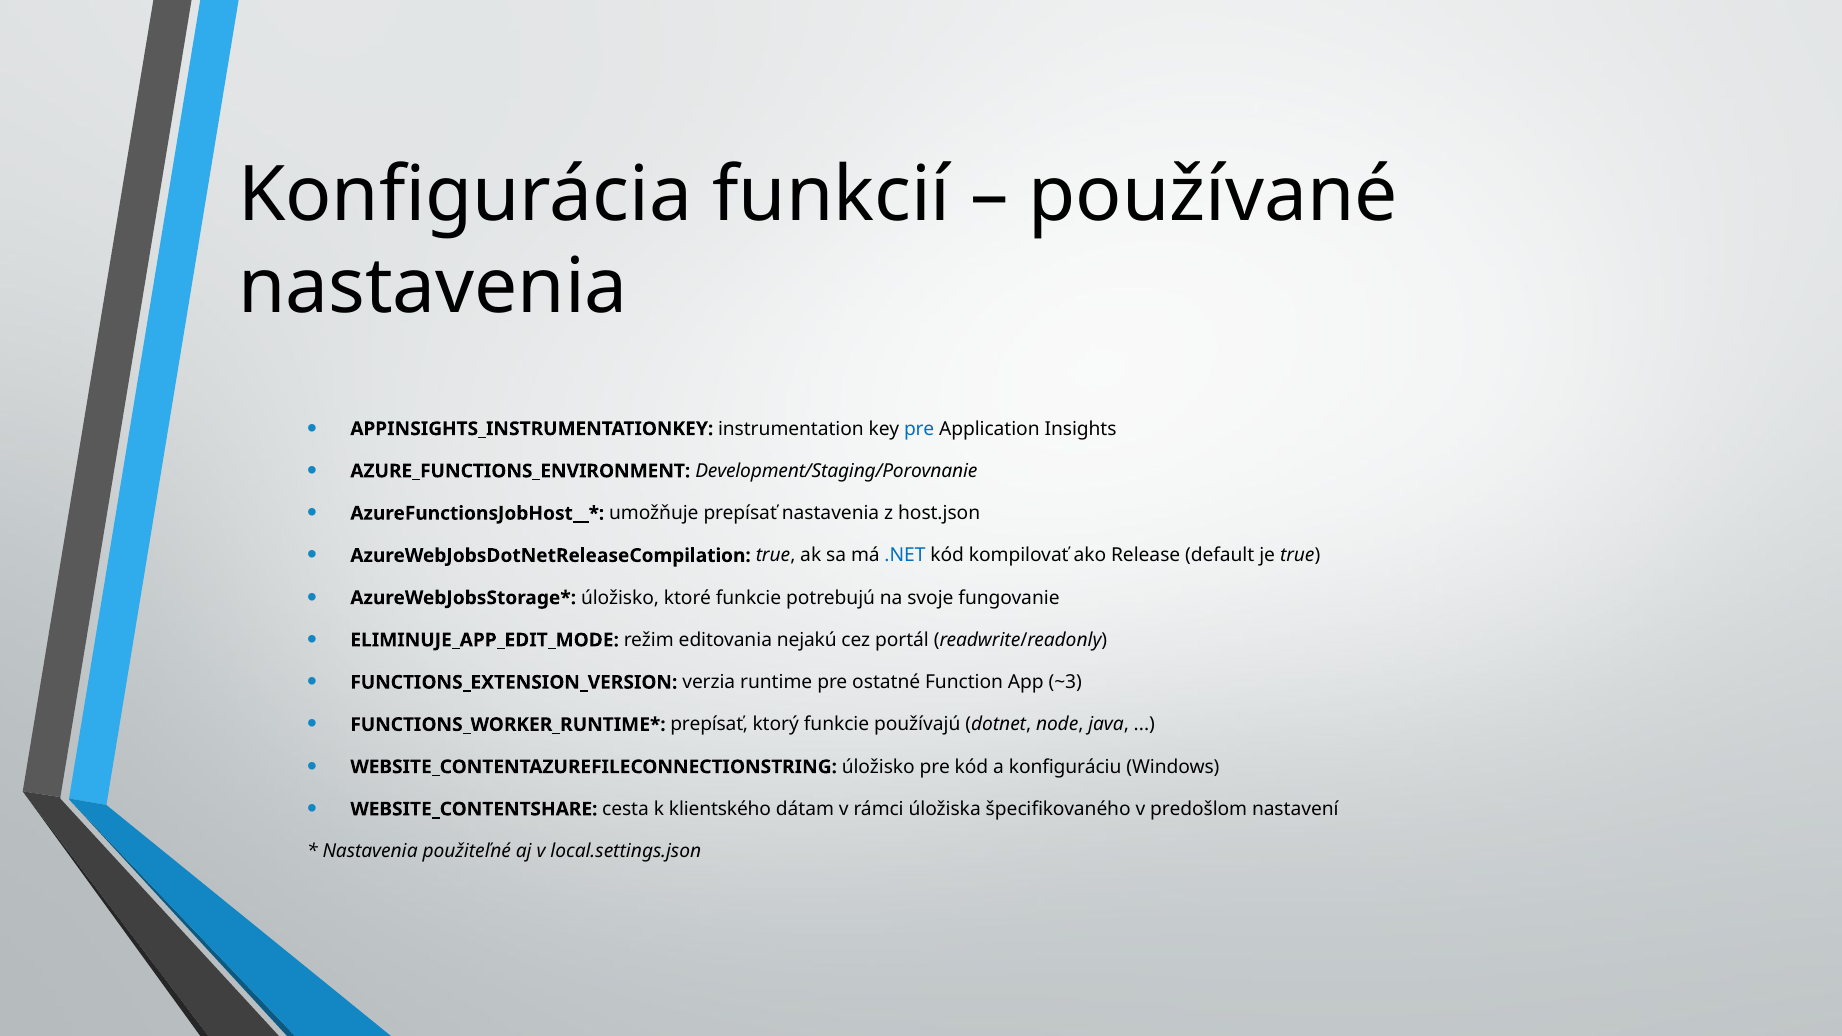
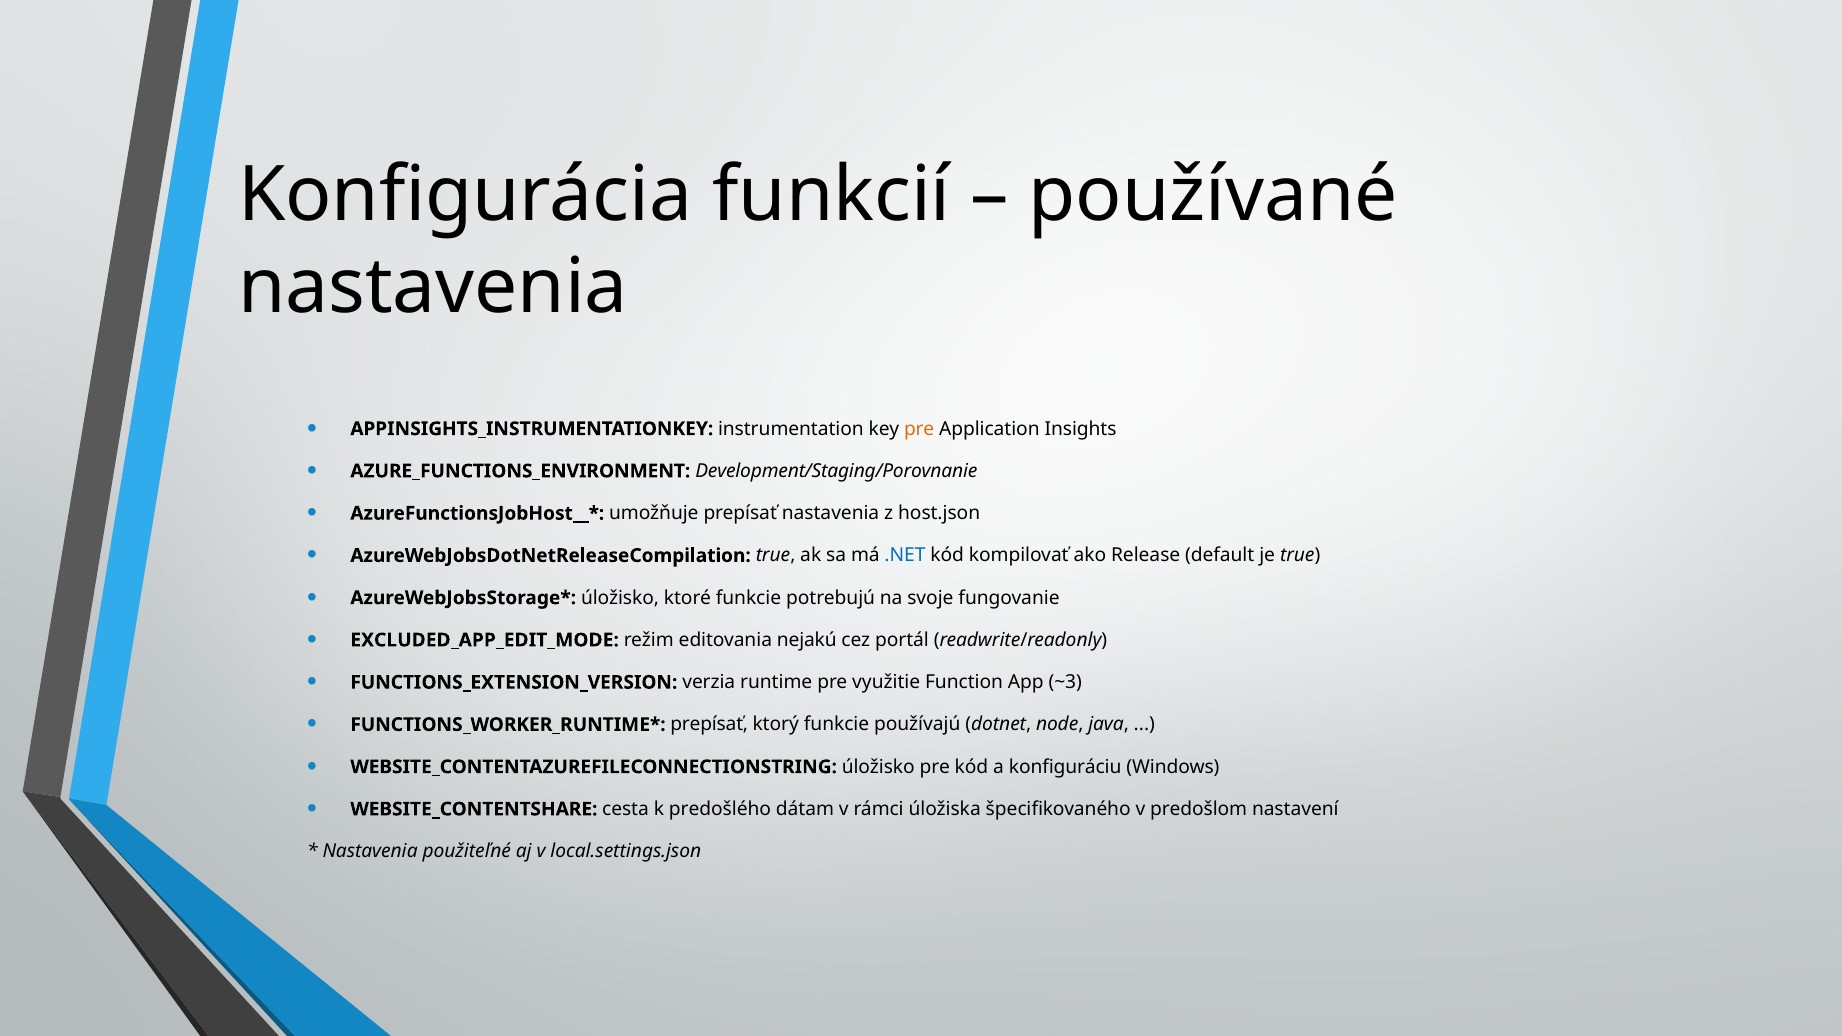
pre colour: blue -> orange (919, 429)
ELIMINUJE_APP_EDIT_MODE: ELIMINUJE_APP_EDIT_MODE -> EXCLUDED_APP_EDIT_MODE (485, 640)
ostatné: ostatné -> využitie (886, 682)
klientského: klientského -> predošlého (720, 809)
